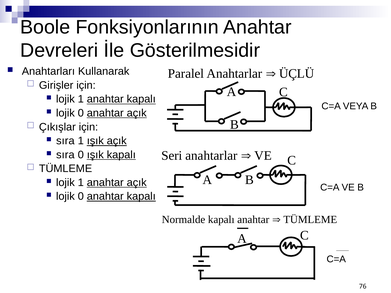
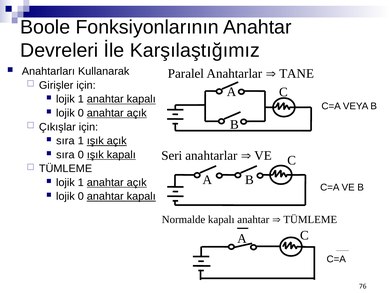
Gösterilmesidir: Gösterilmesidir -> Karşılaştığımız (195, 51)
ÜÇLÜ: ÜÇLÜ -> TANE (297, 74)
